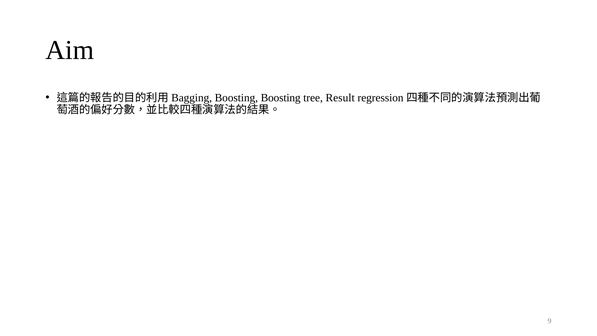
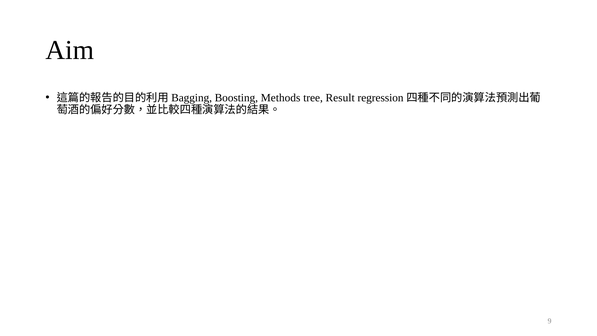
Boosting Boosting: Boosting -> Methods (281, 98)
